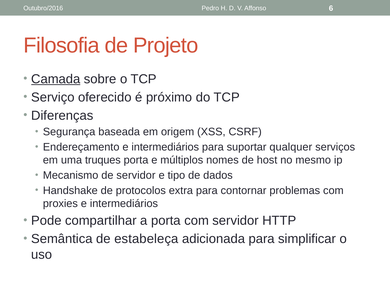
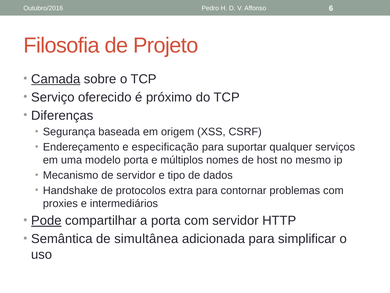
Endereçamento e intermediários: intermediários -> especificação (165, 147)
truques: truques -> modelo (103, 160)
Pode underline: none -> present (46, 220)
estabeleça: estabeleça -> simultânea (146, 238)
